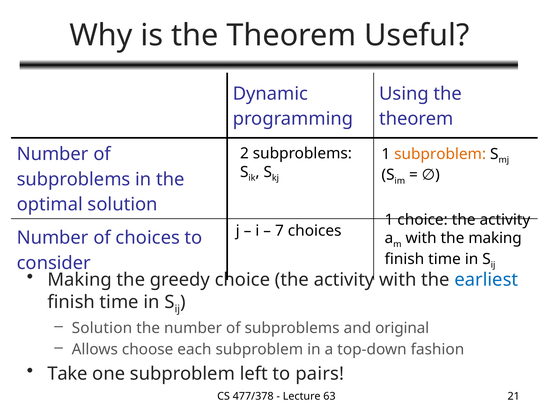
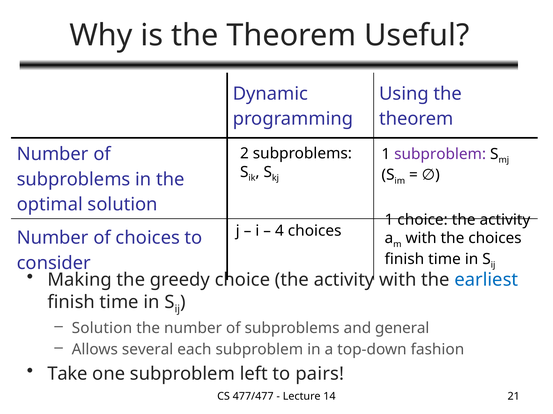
subproblem colour: orange -> purple (440, 154)
7: 7 -> 4 (279, 231)
the making: making -> choices (495, 239)
original: original -> general (402, 329)
choose: choose -> several (148, 350)
477/378: 477/378 -> 477/477 (253, 397)
63: 63 -> 14 (329, 397)
